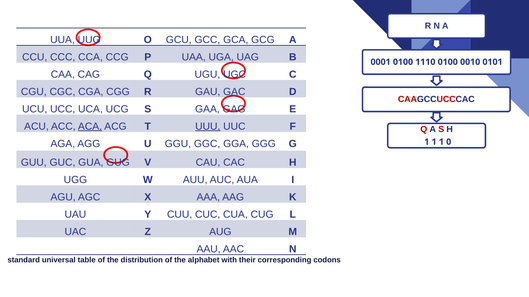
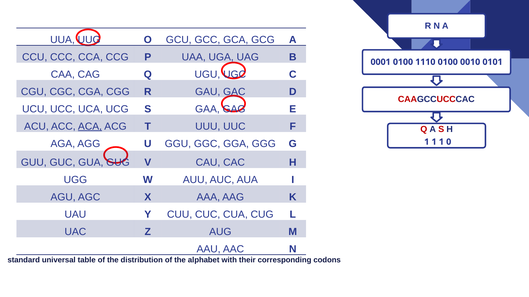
UUU underline: present -> none (208, 127)
